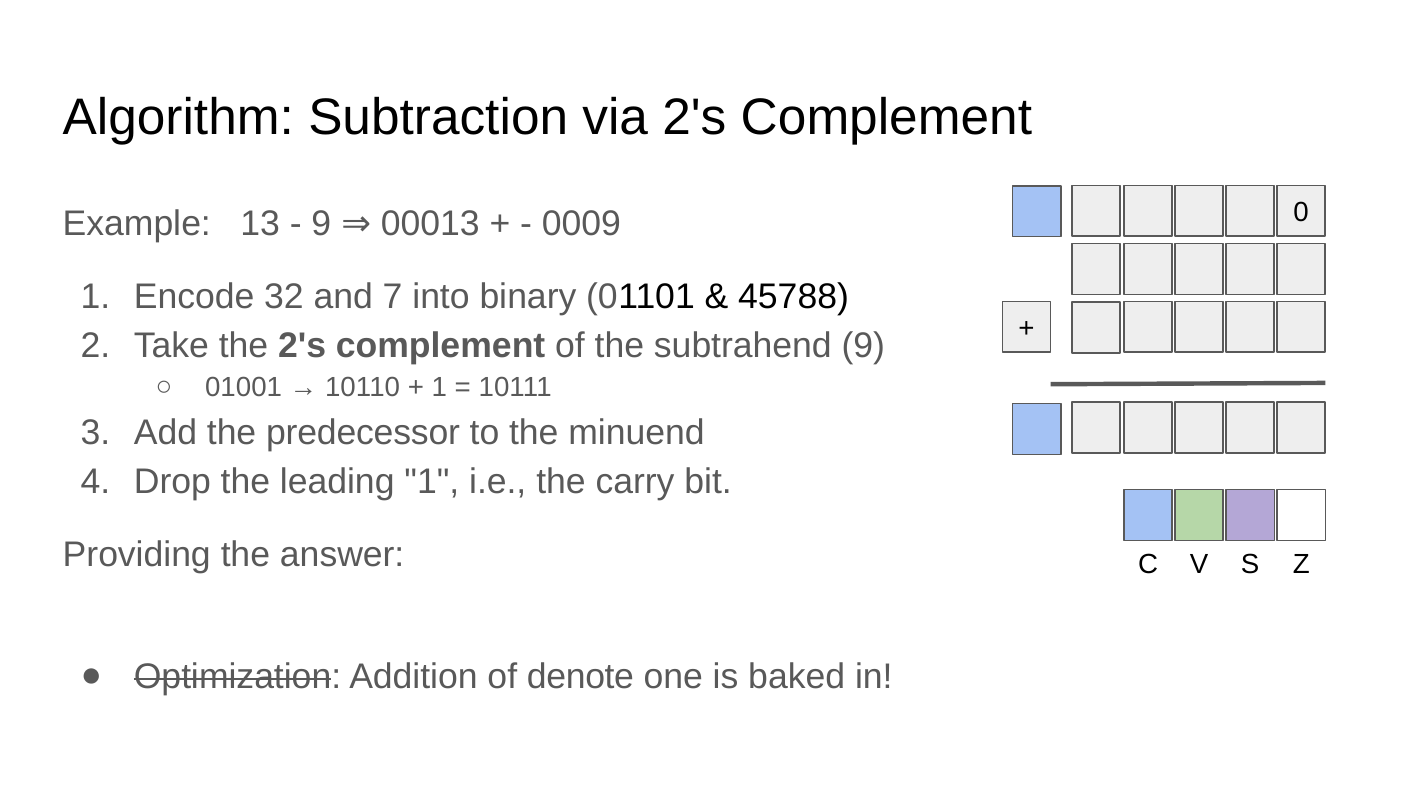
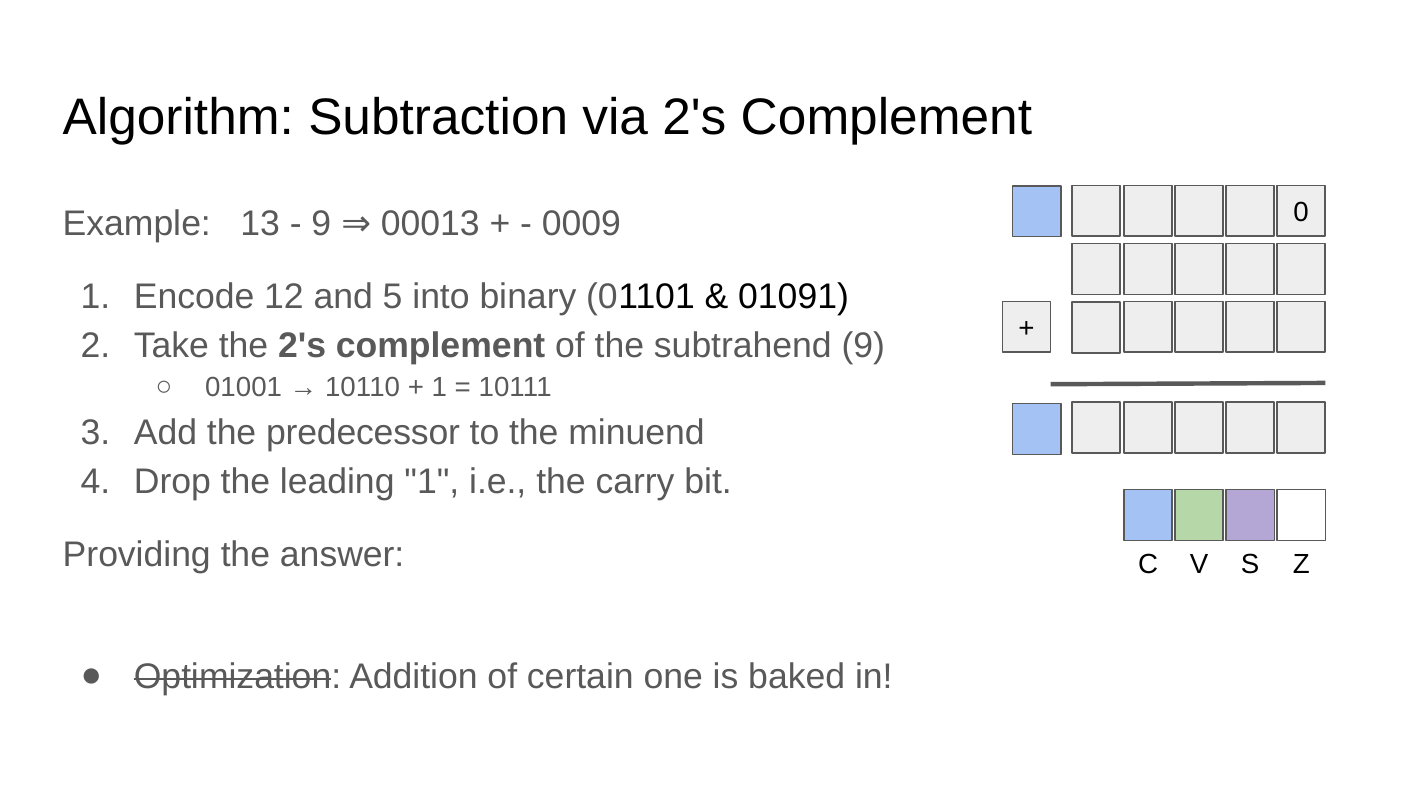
32: 32 -> 12 (284, 297)
7: 7 -> 5 (393, 297)
45788: 45788 -> 01091 (794, 297)
denote: denote -> certain (580, 677)
